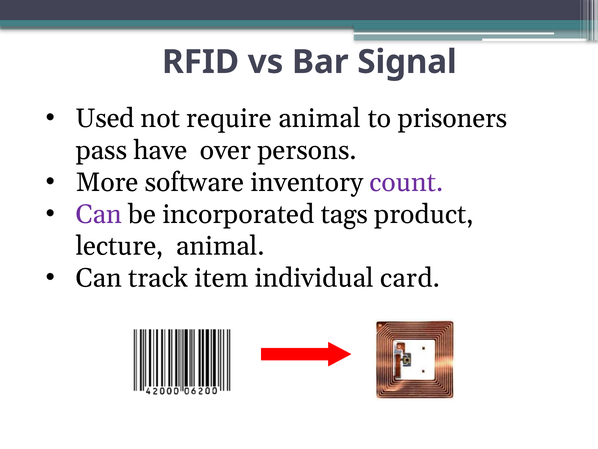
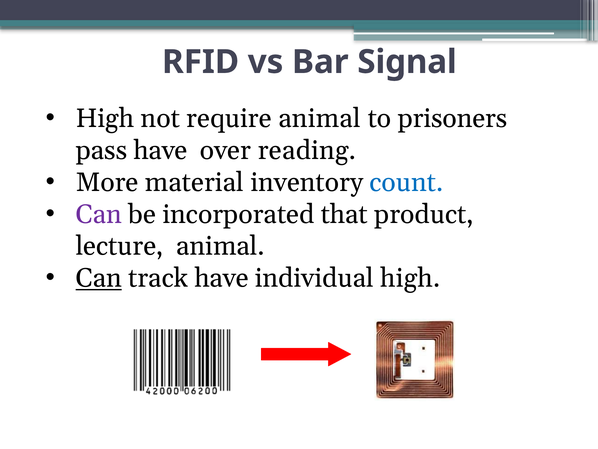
Used: Used -> High (105, 118)
persons: persons -> reading (307, 150)
software: software -> material (194, 182)
count colour: purple -> blue (406, 182)
tags: tags -> that (344, 214)
Can underline: none -> present (99, 278)
track item: item -> have (221, 278)
individual card: card -> high (410, 278)
